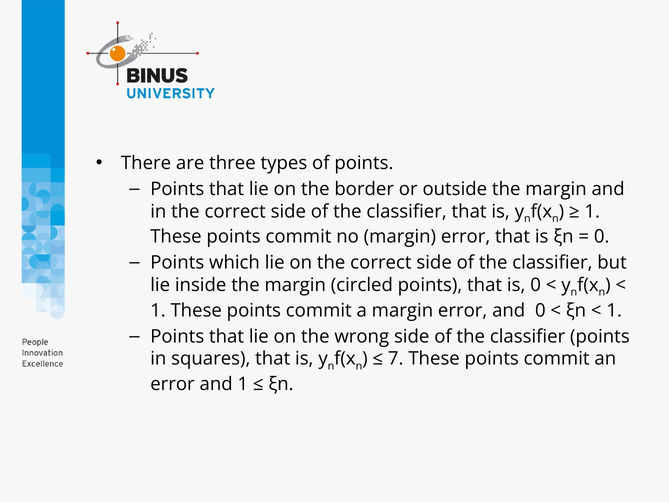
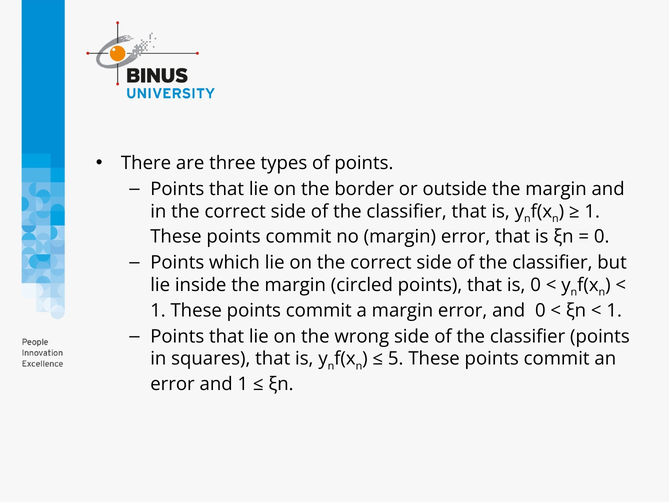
7: 7 -> 5 (396, 359)
